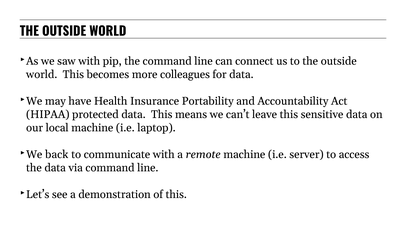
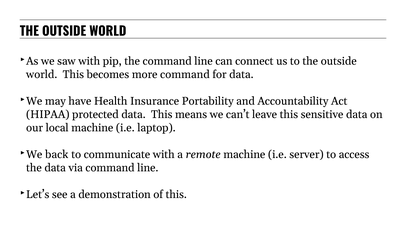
more colleagues: colleagues -> command (185, 74)
